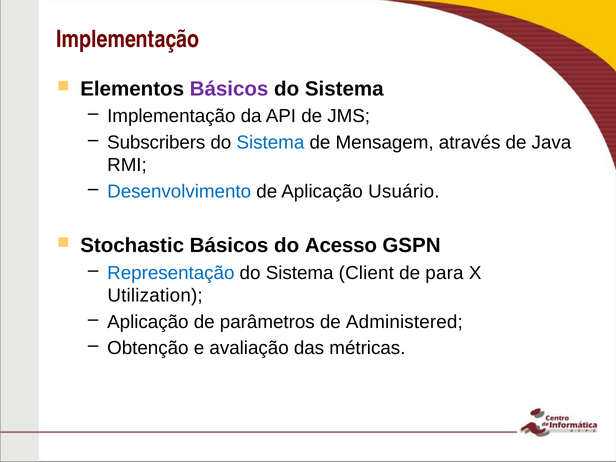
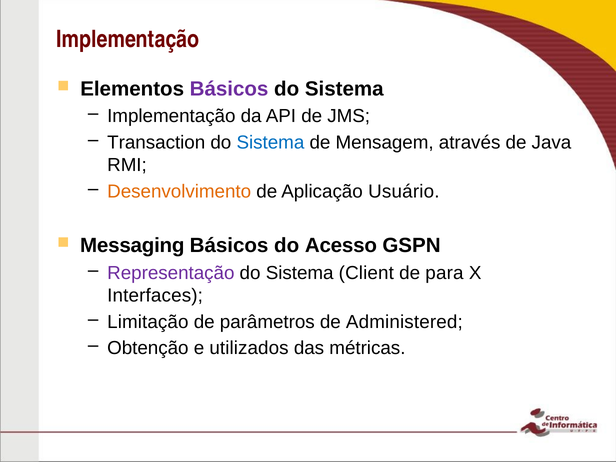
Subscribers: Subscribers -> Transaction (156, 143)
Desenvolvimento colour: blue -> orange (179, 192)
Stochastic: Stochastic -> Messaging (132, 246)
Representação colour: blue -> purple (171, 273)
Utilization: Utilization -> Interfaces (155, 296)
Aplicação: Aplicação -> Limitação (148, 322)
avaliação: avaliação -> utilizados (249, 348)
